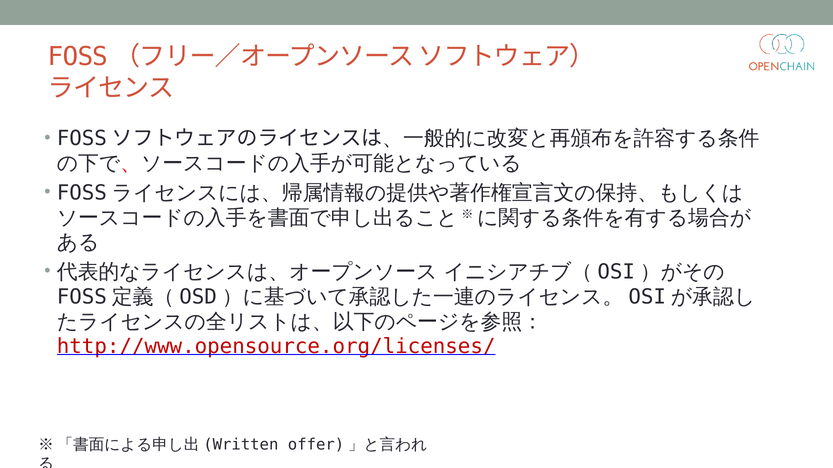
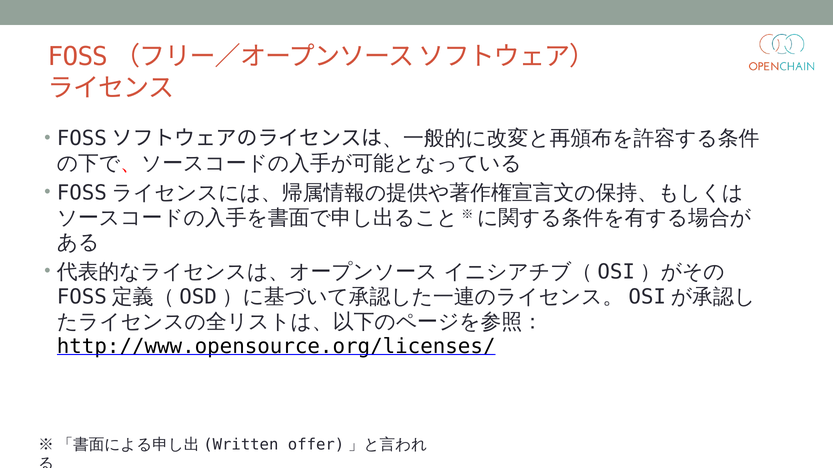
http://www.opensource.org/licenses/ colour: red -> black (276, 347)
